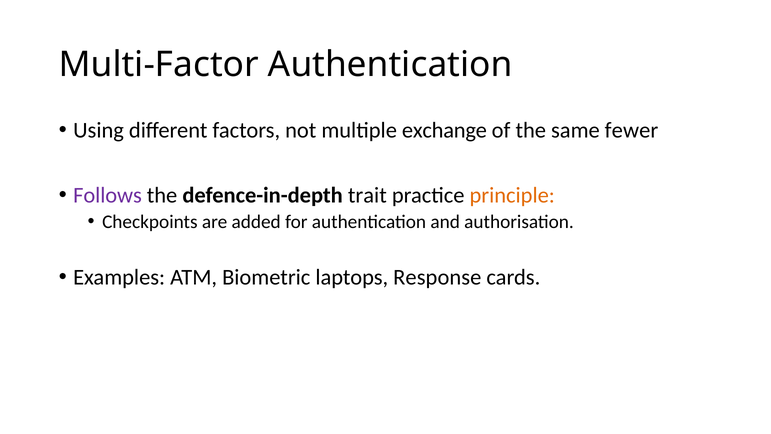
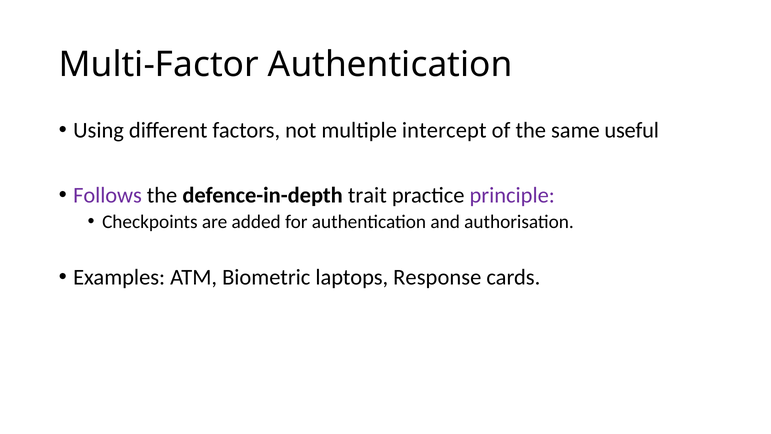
exchange: exchange -> intercept (444, 130)
fewer: fewer -> useful (632, 130)
principle colour: orange -> purple (512, 195)
